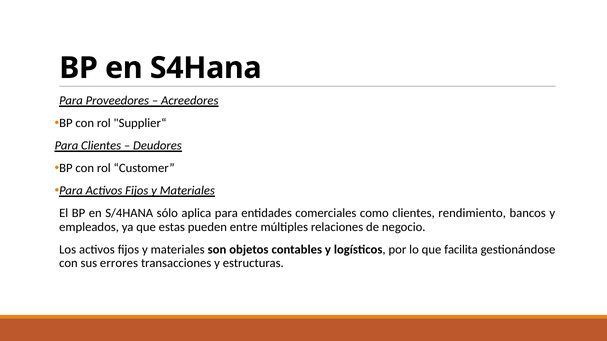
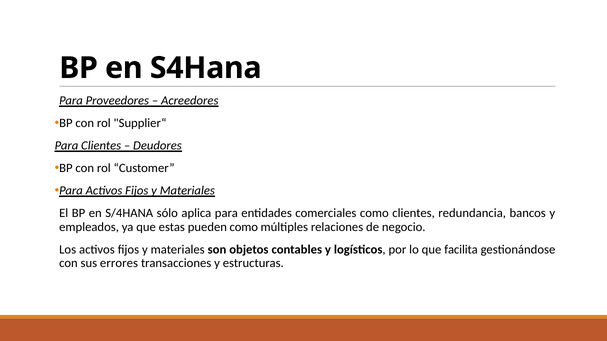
rendimiento: rendimiento -> redundancia (472, 213)
pueden entre: entre -> como (244, 227)
